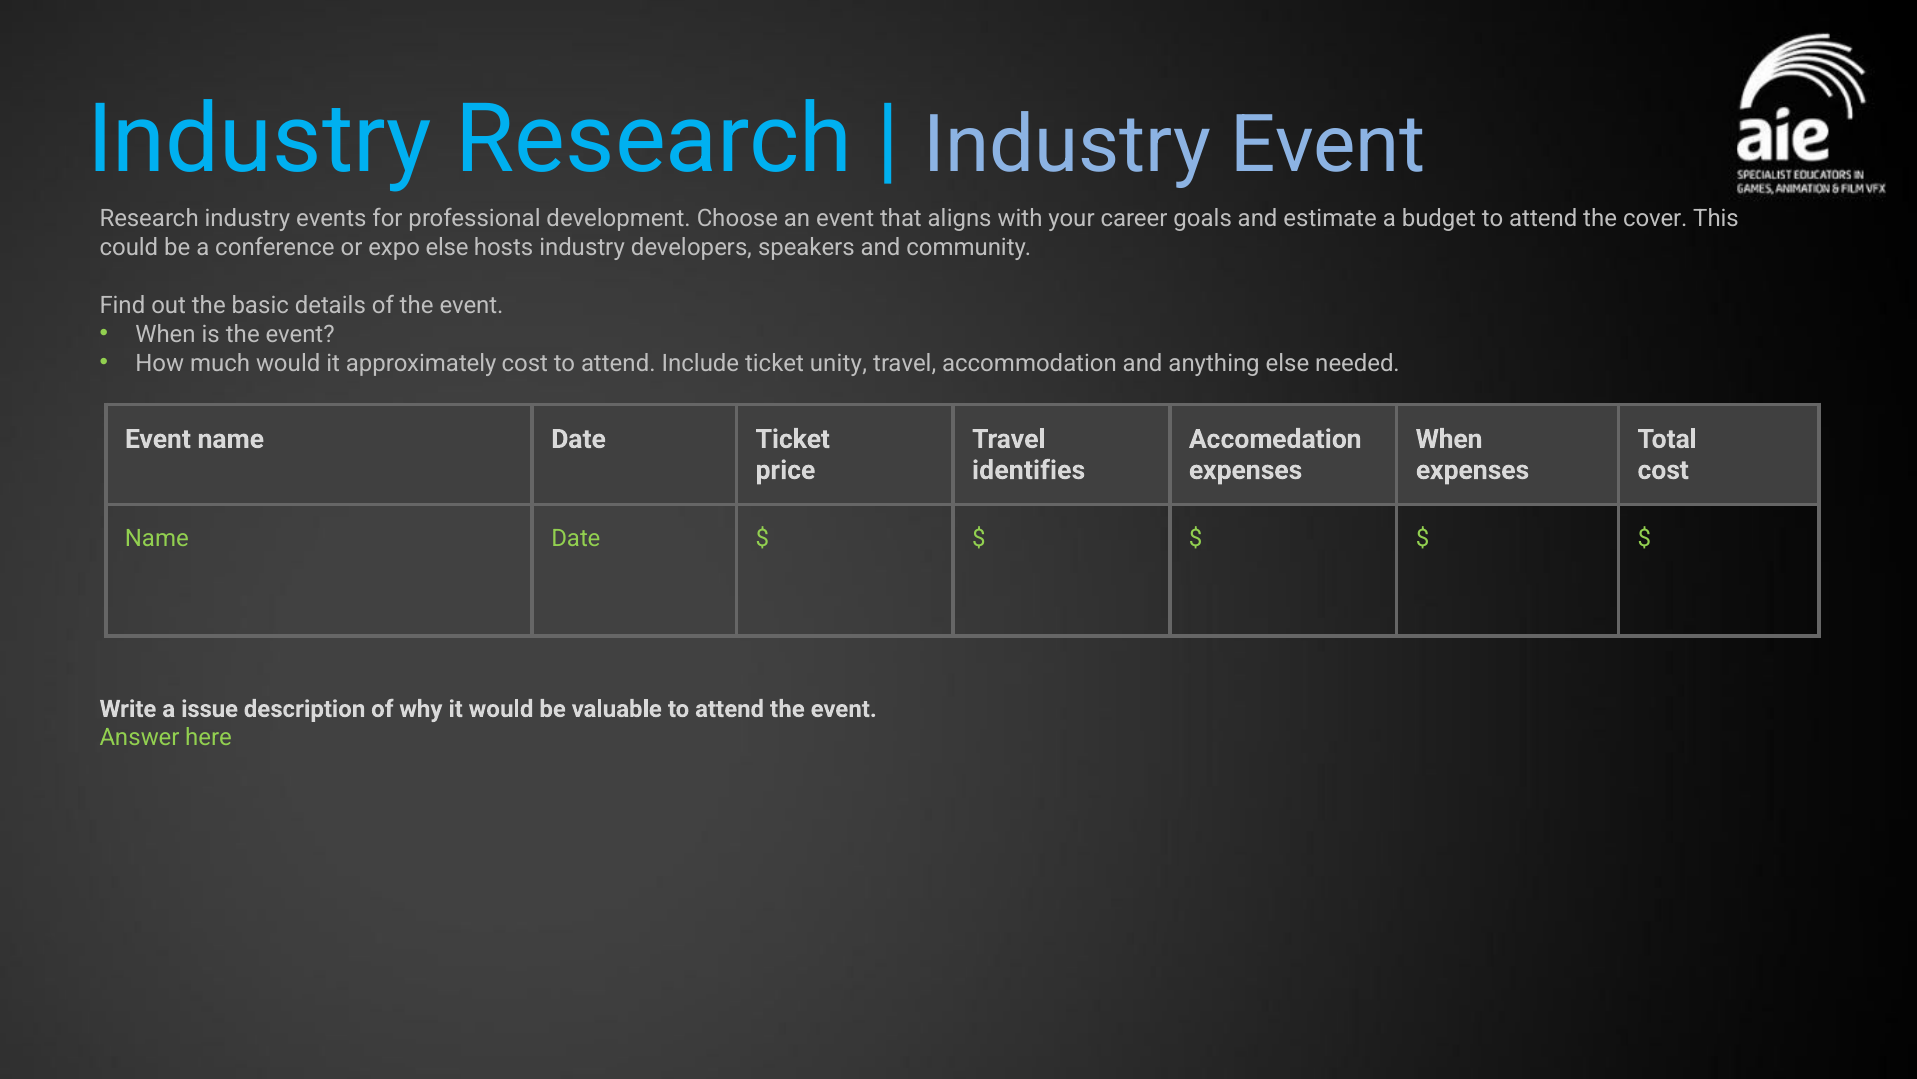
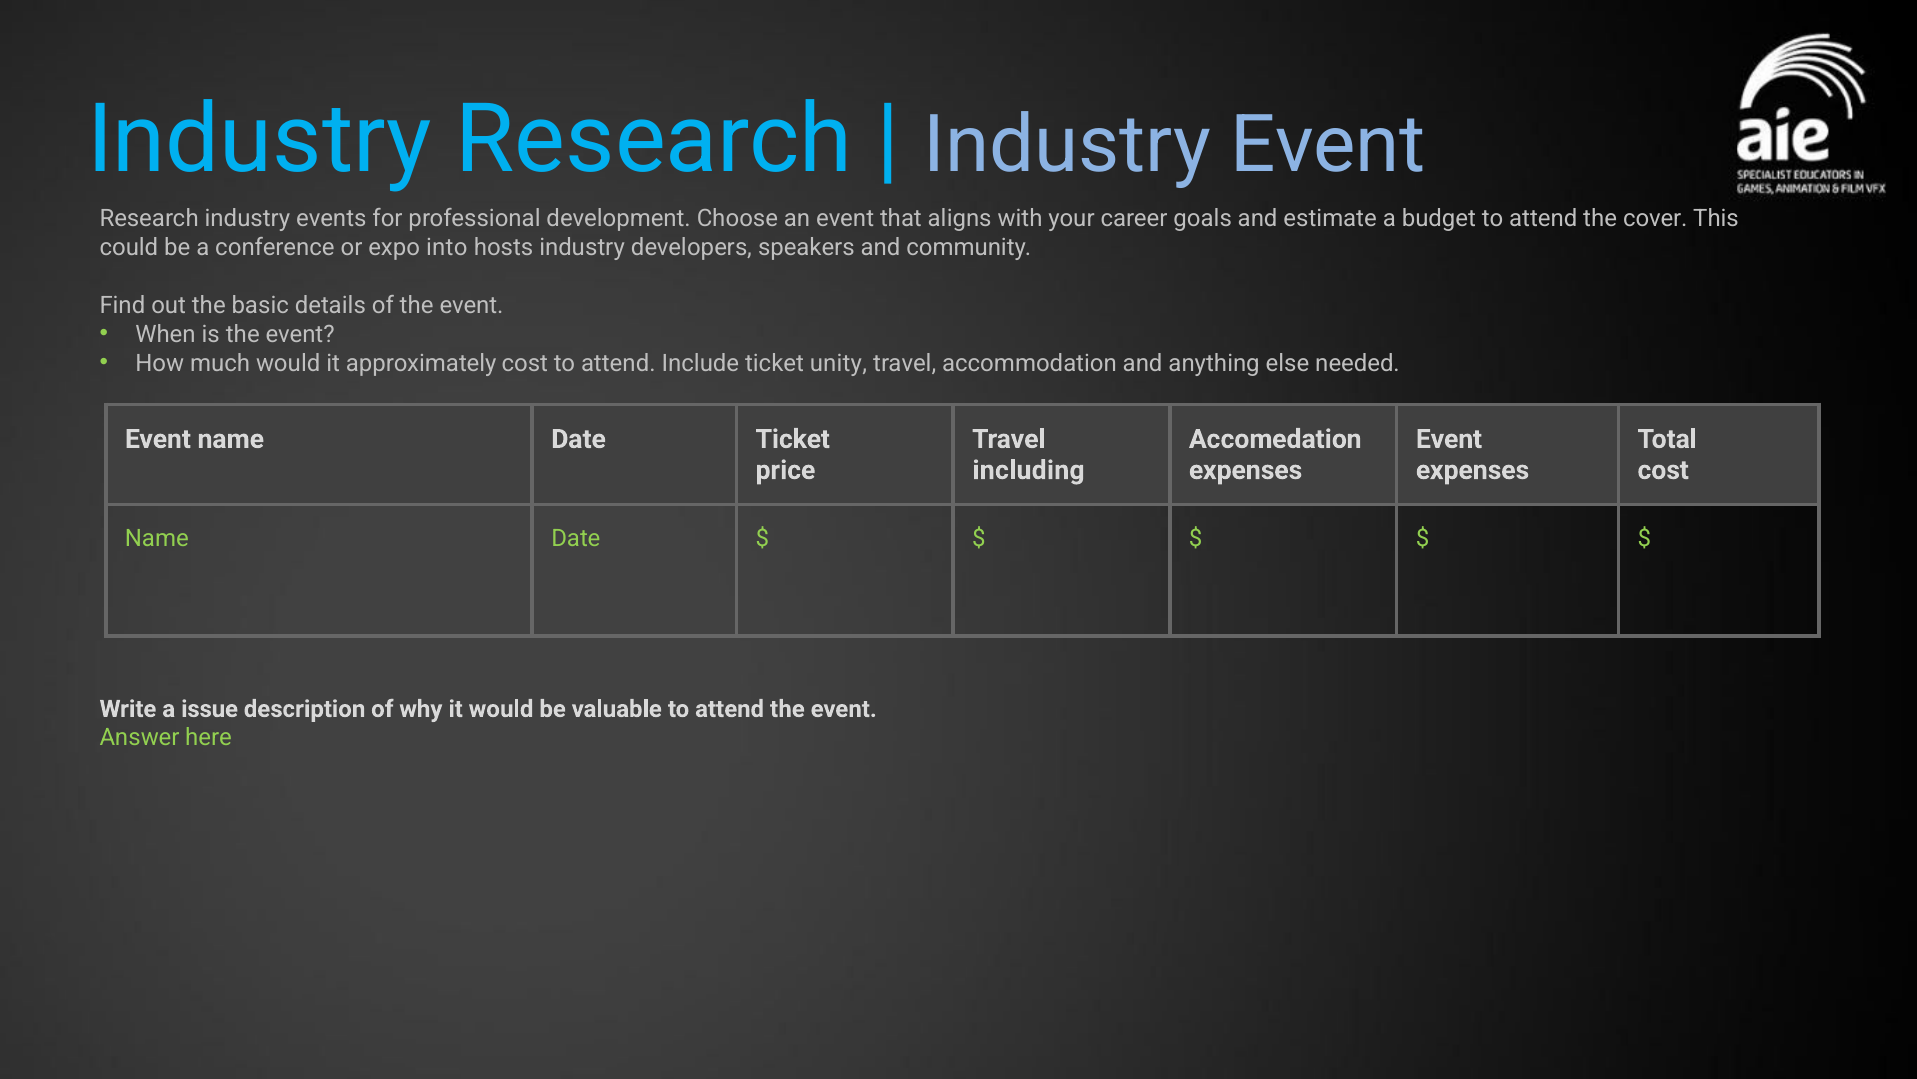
expo else: else -> into (447, 248)
When: When -> Event (1449, 439)
identifies: identifies -> including (1029, 470)
